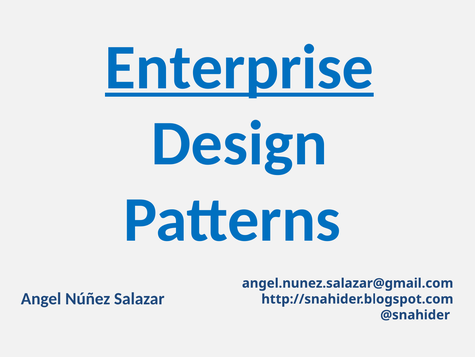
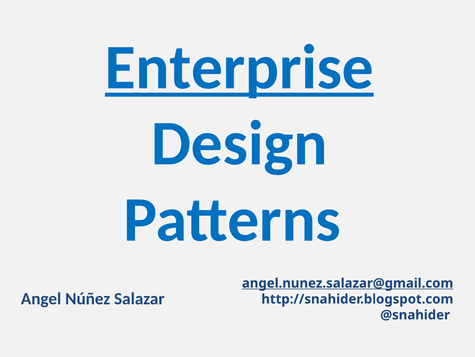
angel.nunez.salazar@gmail.com underline: none -> present (348, 283)
